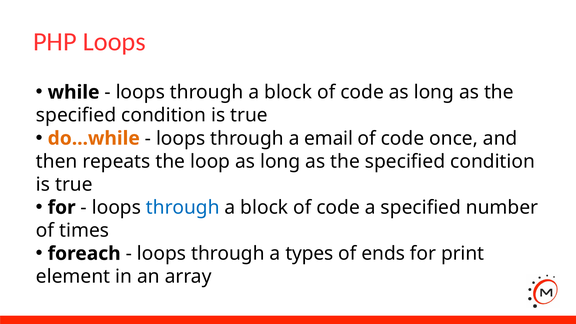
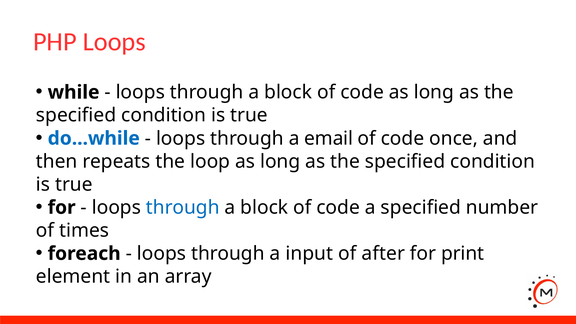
do...while colour: orange -> blue (94, 138)
types: types -> input (309, 254)
ends: ends -> after (383, 254)
